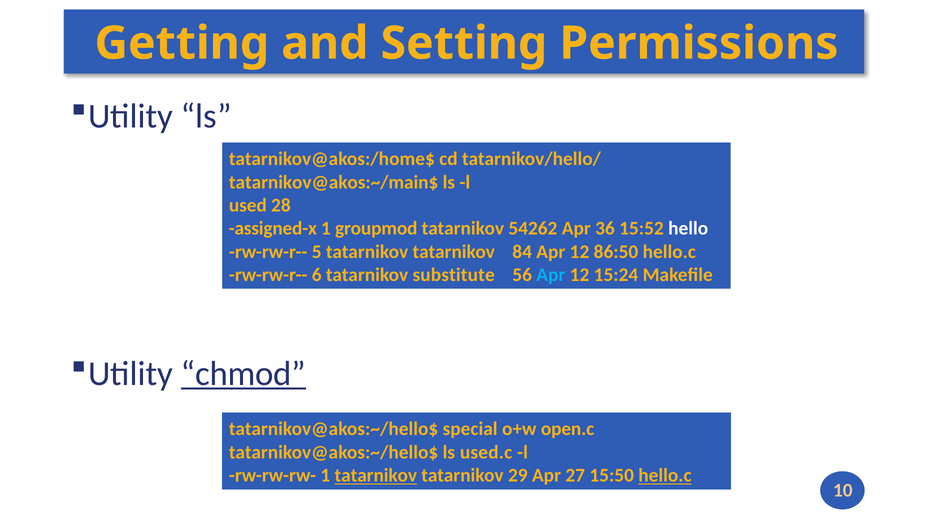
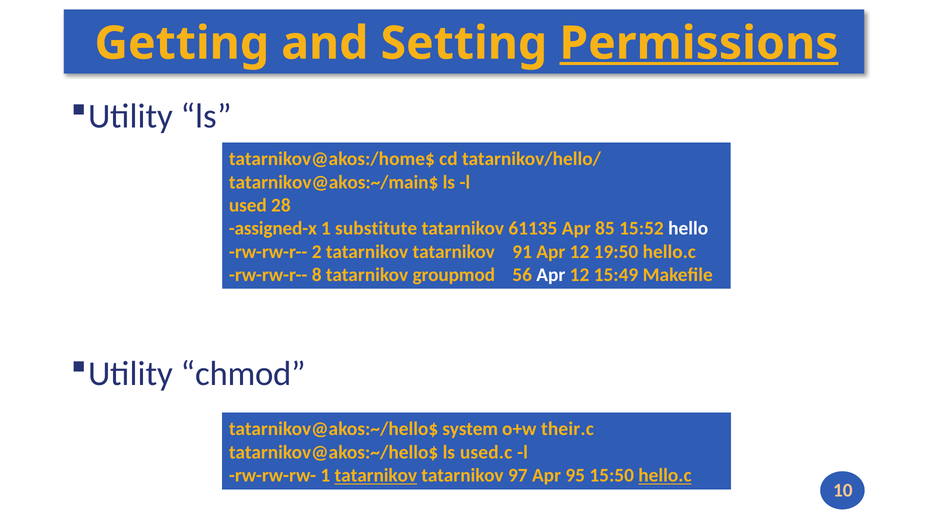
Permissions underline: none -> present (699, 43)
groupmod: groupmod -> substitute (376, 229)
54262: 54262 -> 61135 (533, 229)
36: 36 -> 85 (605, 229)
5: 5 -> 2 (317, 252)
84: 84 -> 91 (522, 252)
86:50: 86:50 -> 19:50 (616, 252)
6: 6 -> 8 (317, 275)
substitute: substitute -> groupmod (454, 275)
Apr colour: light blue -> white (551, 275)
15:24: 15:24 -> 15:49 (616, 275)
chmod underline: present -> none (243, 374)
special: special -> system (470, 429)
open.c: open.c -> their.c (567, 429)
29: 29 -> 97 (518, 476)
27: 27 -> 95 (575, 476)
